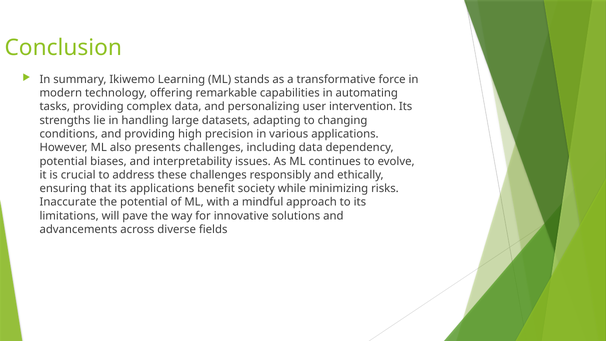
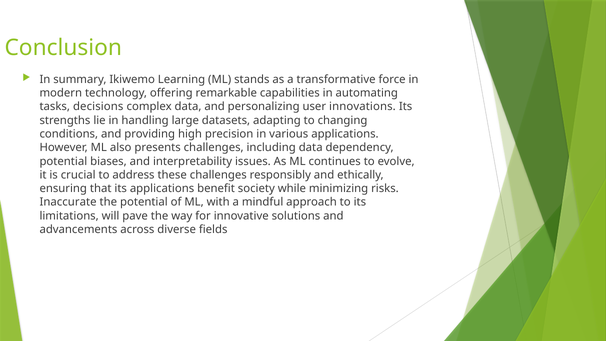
tasks providing: providing -> decisions (98, 107)
intervention: intervention -> innovations (362, 107)
